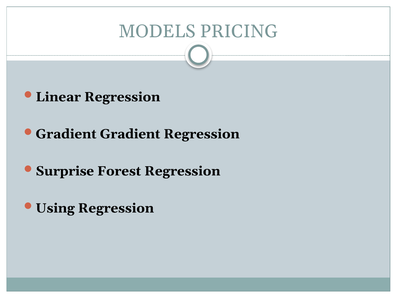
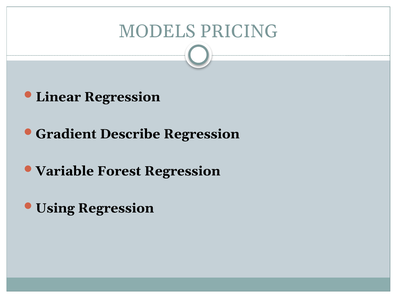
Gradient Gradient: Gradient -> Describe (130, 134)
Surprise: Surprise -> Variable (65, 171)
